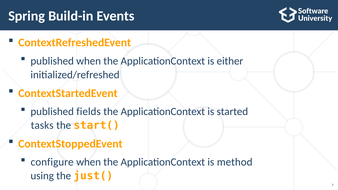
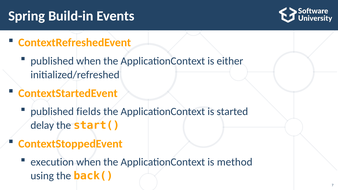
tasks: tasks -> delay (42, 125)
configure: configure -> execution (52, 162)
just(: just( -> back( (93, 176)
